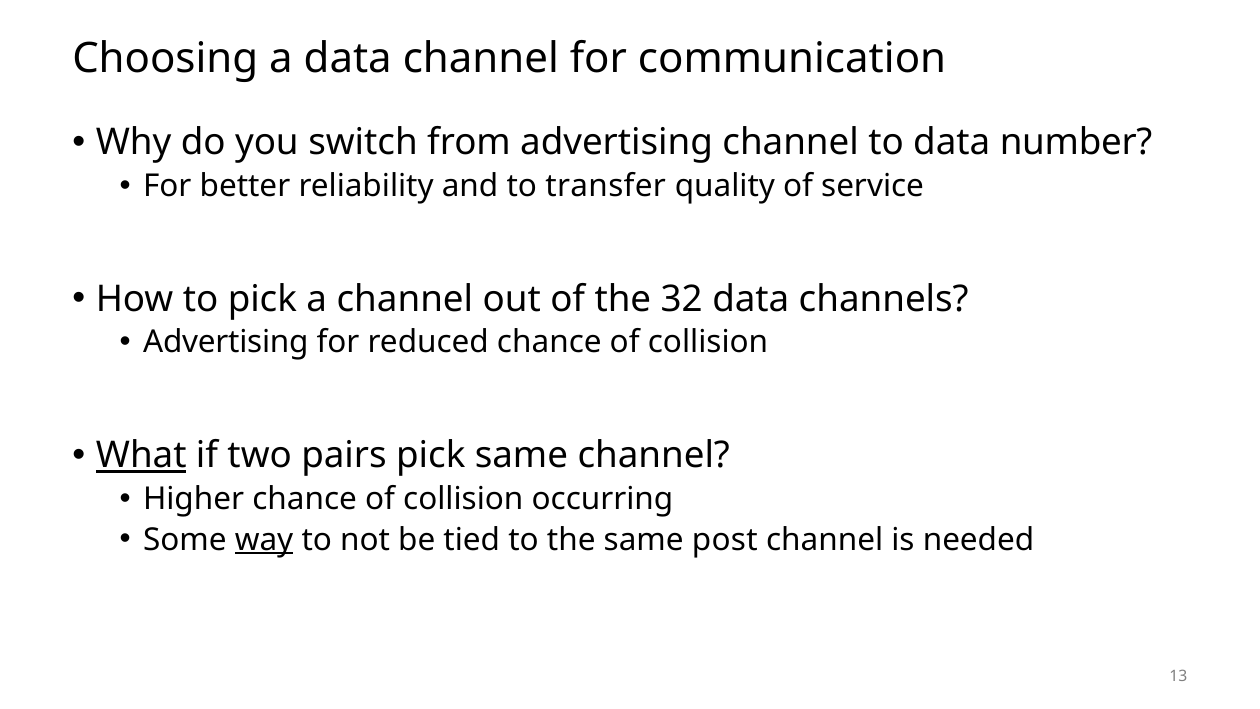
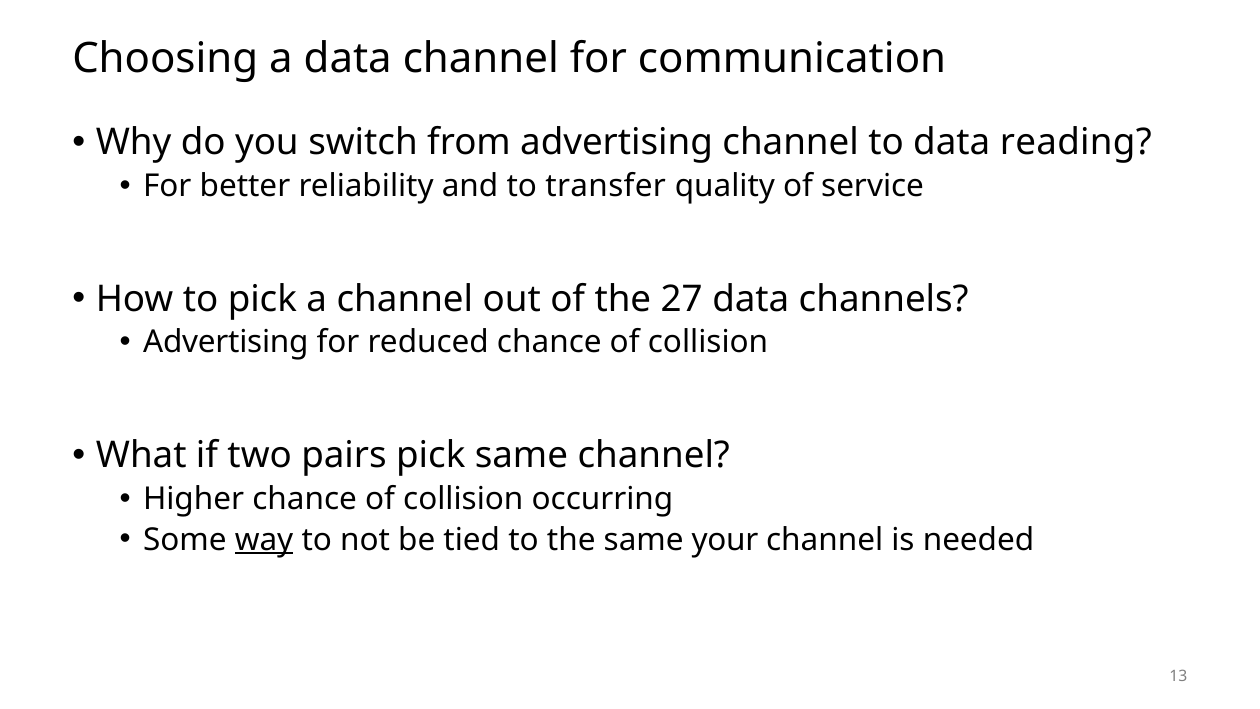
number: number -> reading (1076, 142)
32: 32 -> 27 (682, 299)
What underline: present -> none (141, 455)
post: post -> your (725, 539)
